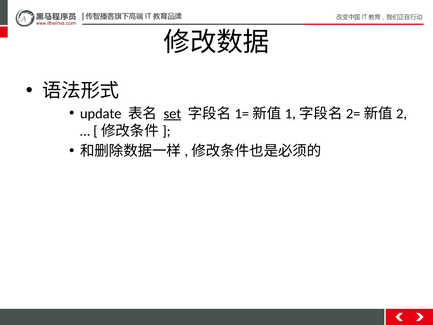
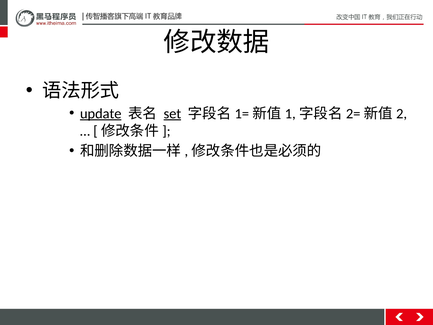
update underline: none -> present (101, 114)
